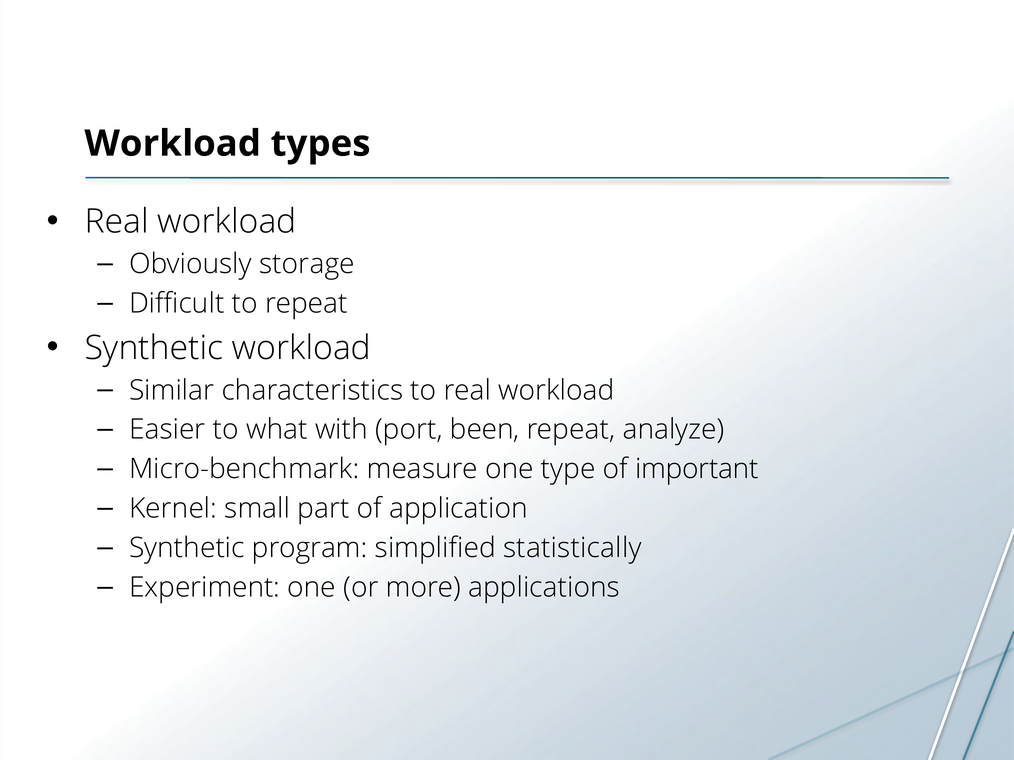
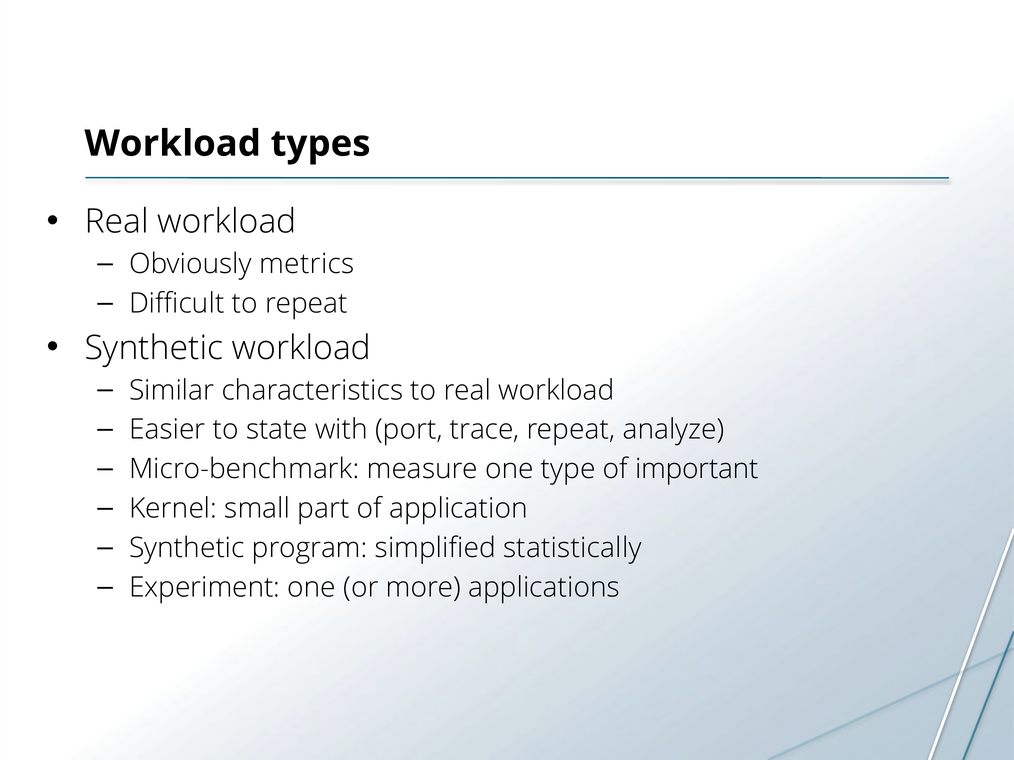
storage: storage -> metrics (307, 264)
what: what -> state (277, 430)
been: been -> trace (485, 430)
